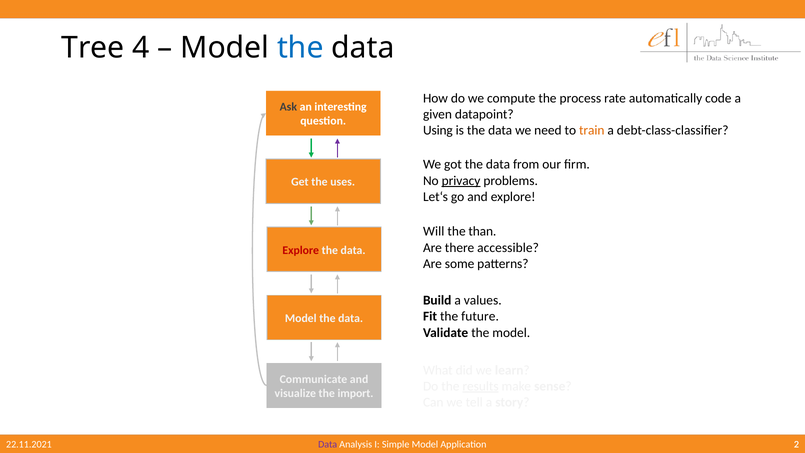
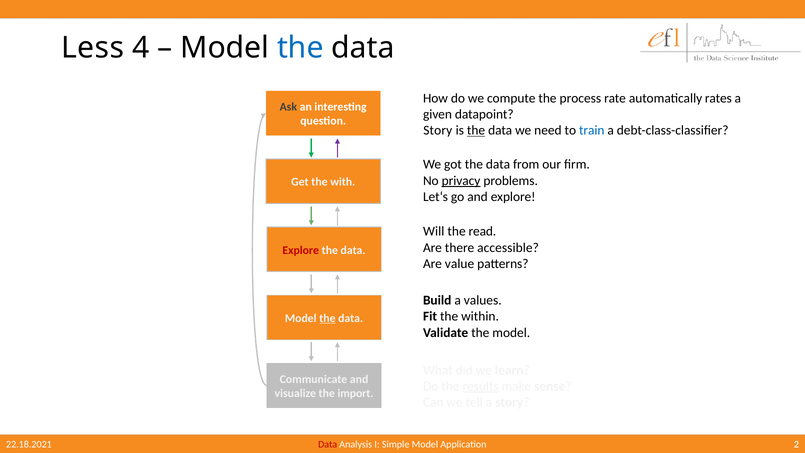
Tree: Tree -> Less (93, 48)
code: code -> rates (718, 98)
Using: Using -> Story (438, 130)
the underline: none -> present (476, 130)
train colour: orange -> blue (592, 130)
uses: uses -> with (343, 182)
than: than -> read (482, 231)
some: some -> value (460, 264)
future: future -> within (480, 316)
the underline: none -> present (327, 318)
22.11.2021: 22.11.2021 -> 22.18.2021 (29, 444)
Data colour: purple -> red (328, 444)
